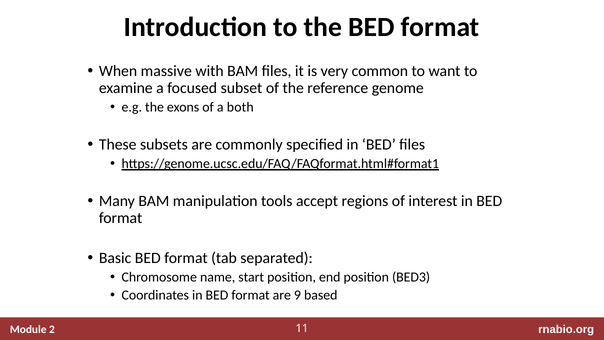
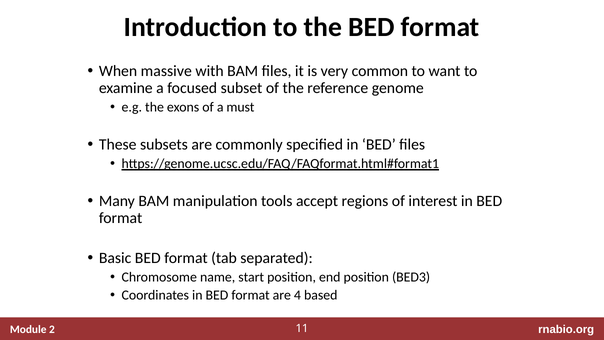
both: both -> must (240, 107)
9: 9 -> 4 (297, 295)
